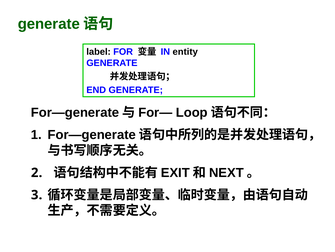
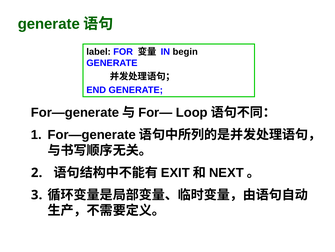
entity: entity -> begin (185, 52)
